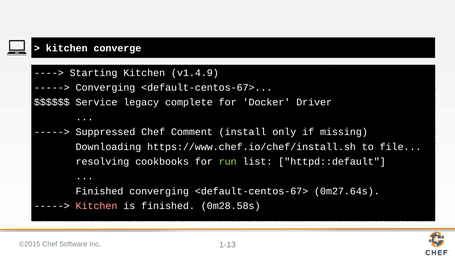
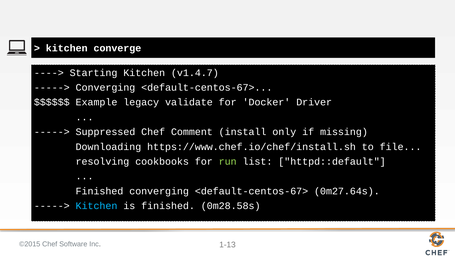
v1.4.9: v1.4.9 -> v1.4.7 (195, 73)
Service: Service -> Example (97, 102)
complete: complete -> validate (189, 102)
Kitchen colour: pink -> light blue (97, 206)
